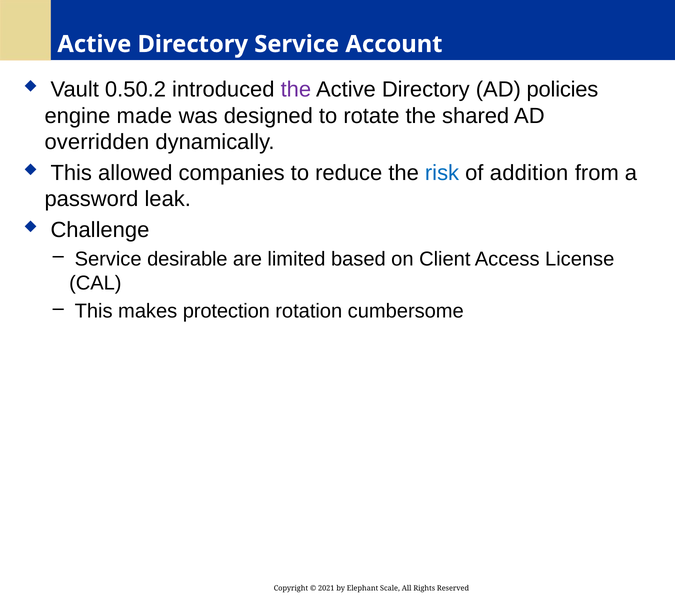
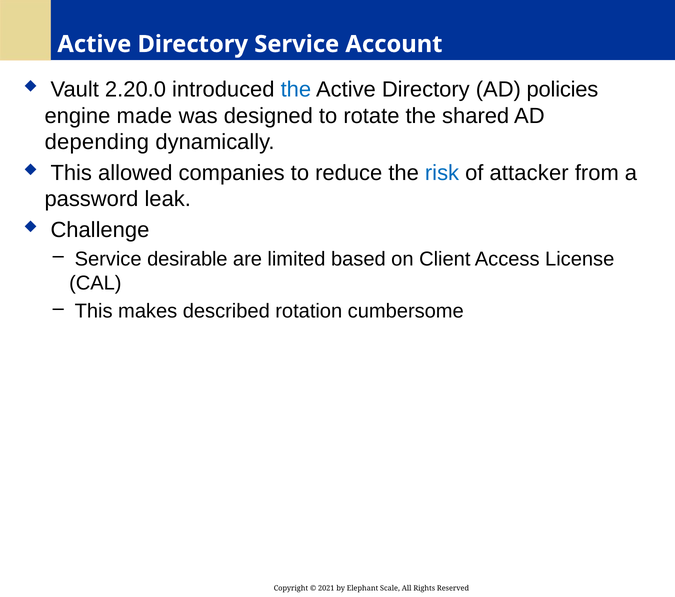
0.50.2: 0.50.2 -> 2.20.0 (136, 90)
the colour: purple -> blue (296, 90)
overridden: overridden -> depending (97, 142)
addition: addition -> attacker (529, 173)
protection: protection -> described (226, 312)
